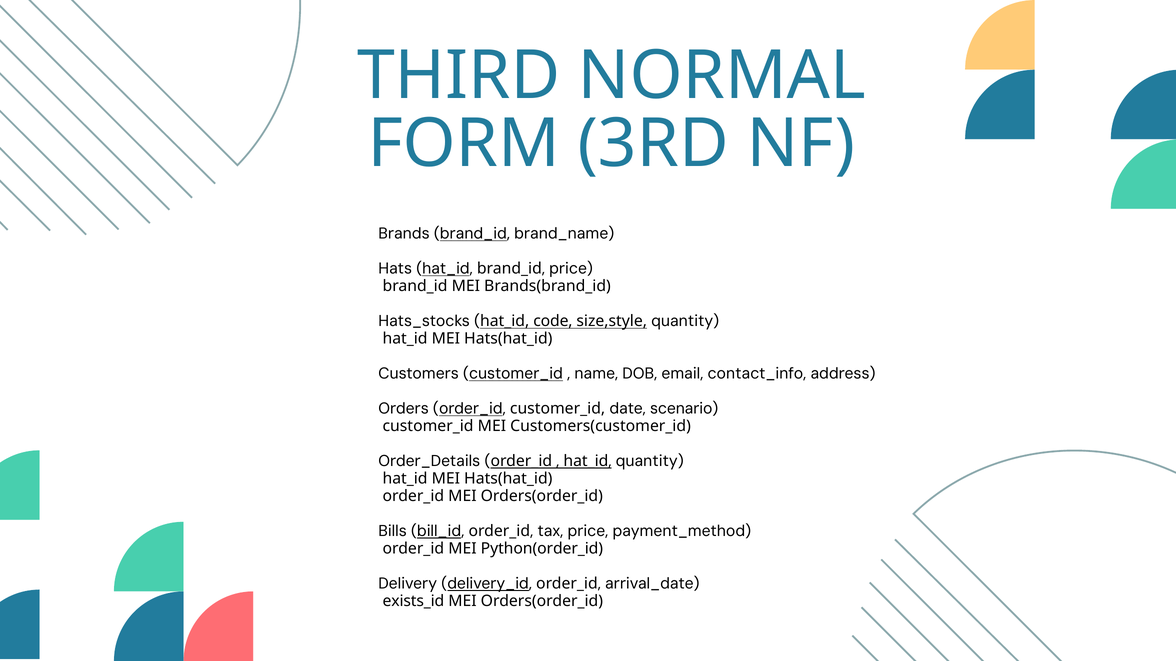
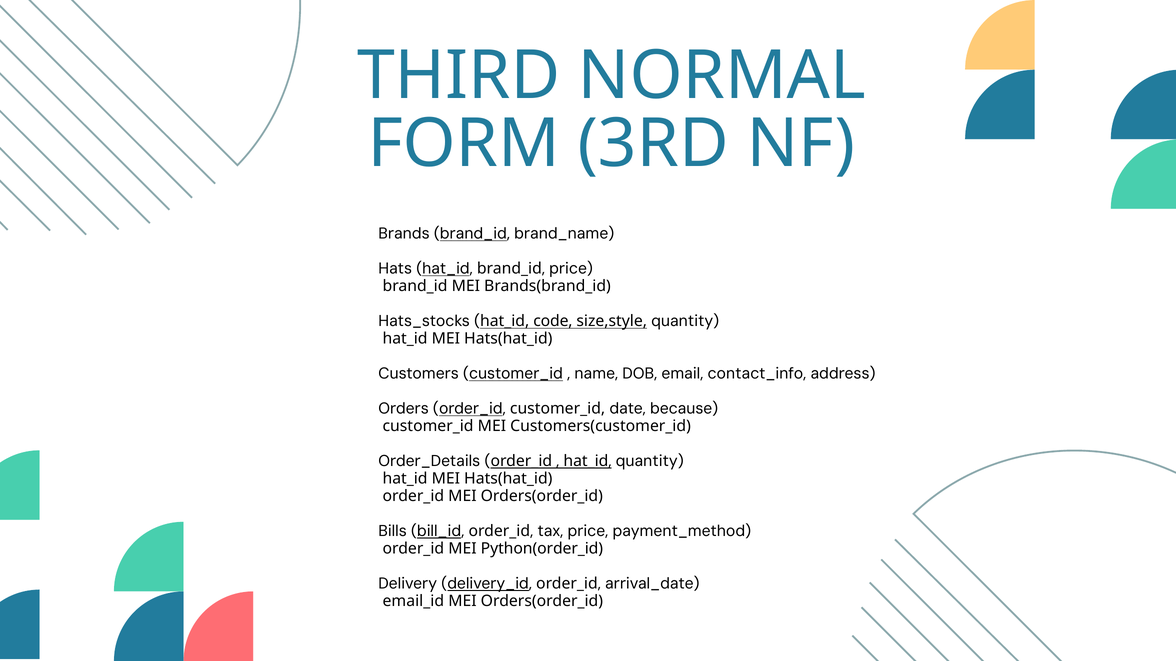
scenario: scenario -> because (684, 409)
exists_id: exists_id -> email_id (413, 601)
